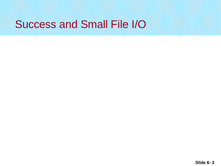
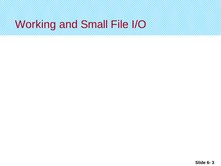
Success: Success -> Working (36, 24)
